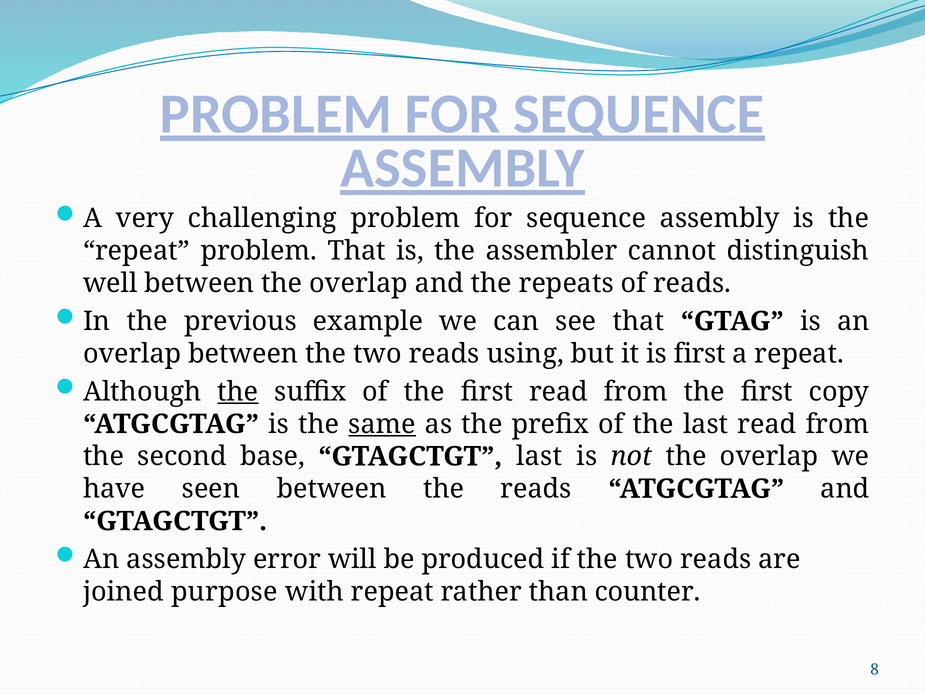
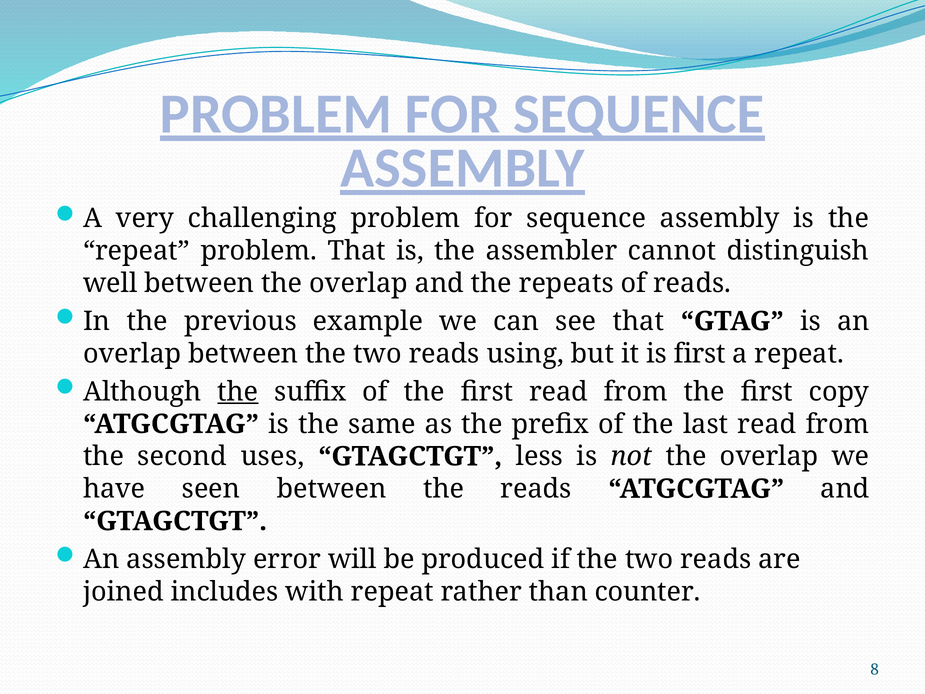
same underline: present -> none (382, 424)
base: base -> uses (272, 456)
GTAGCTGT last: last -> less (539, 456)
purpose: purpose -> includes (225, 591)
